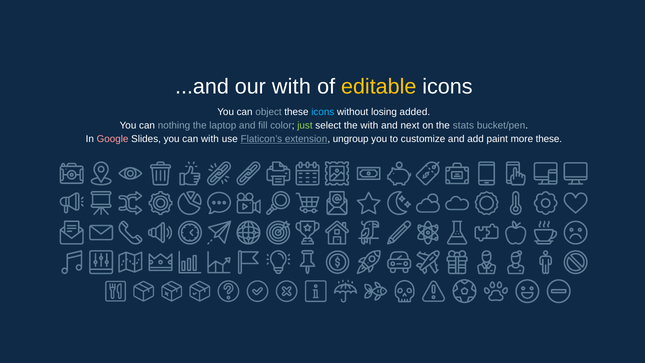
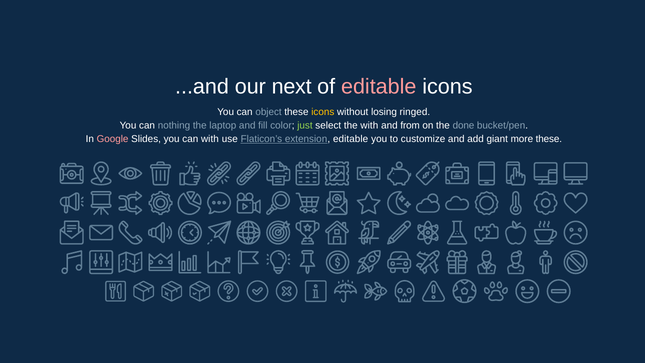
our with: with -> next (292, 87)
editable colour: yellow -> pink (379, 87)
icons colour: light blue -> yellow (323, 112)
added: added -> ringed (415, 112)
next: next -> from (410, 125)
stats: stats -> done (463, 125)
extension ungroup: ungroup -> editable (351, 139)
paint: paint -> giant (497, 139)
